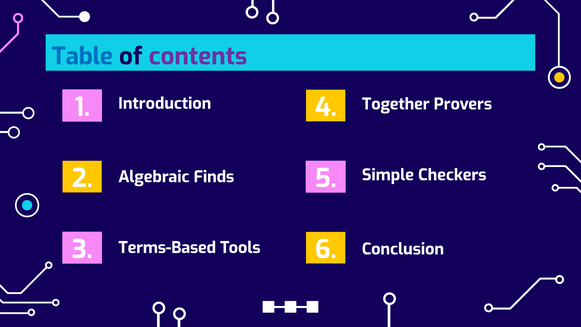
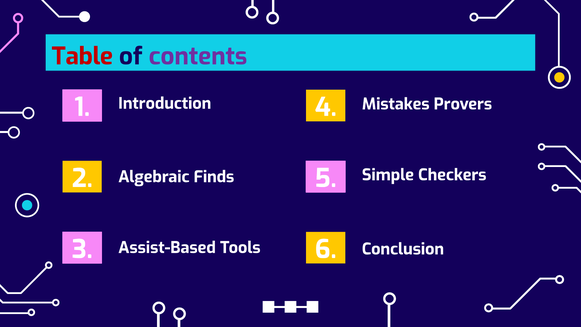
Table colour: blue -> red (82, 56)
Together: Together -> Mistakes (396, 104)
Terms-Based: Terms-Based -> Assist-Based (167, 248)
